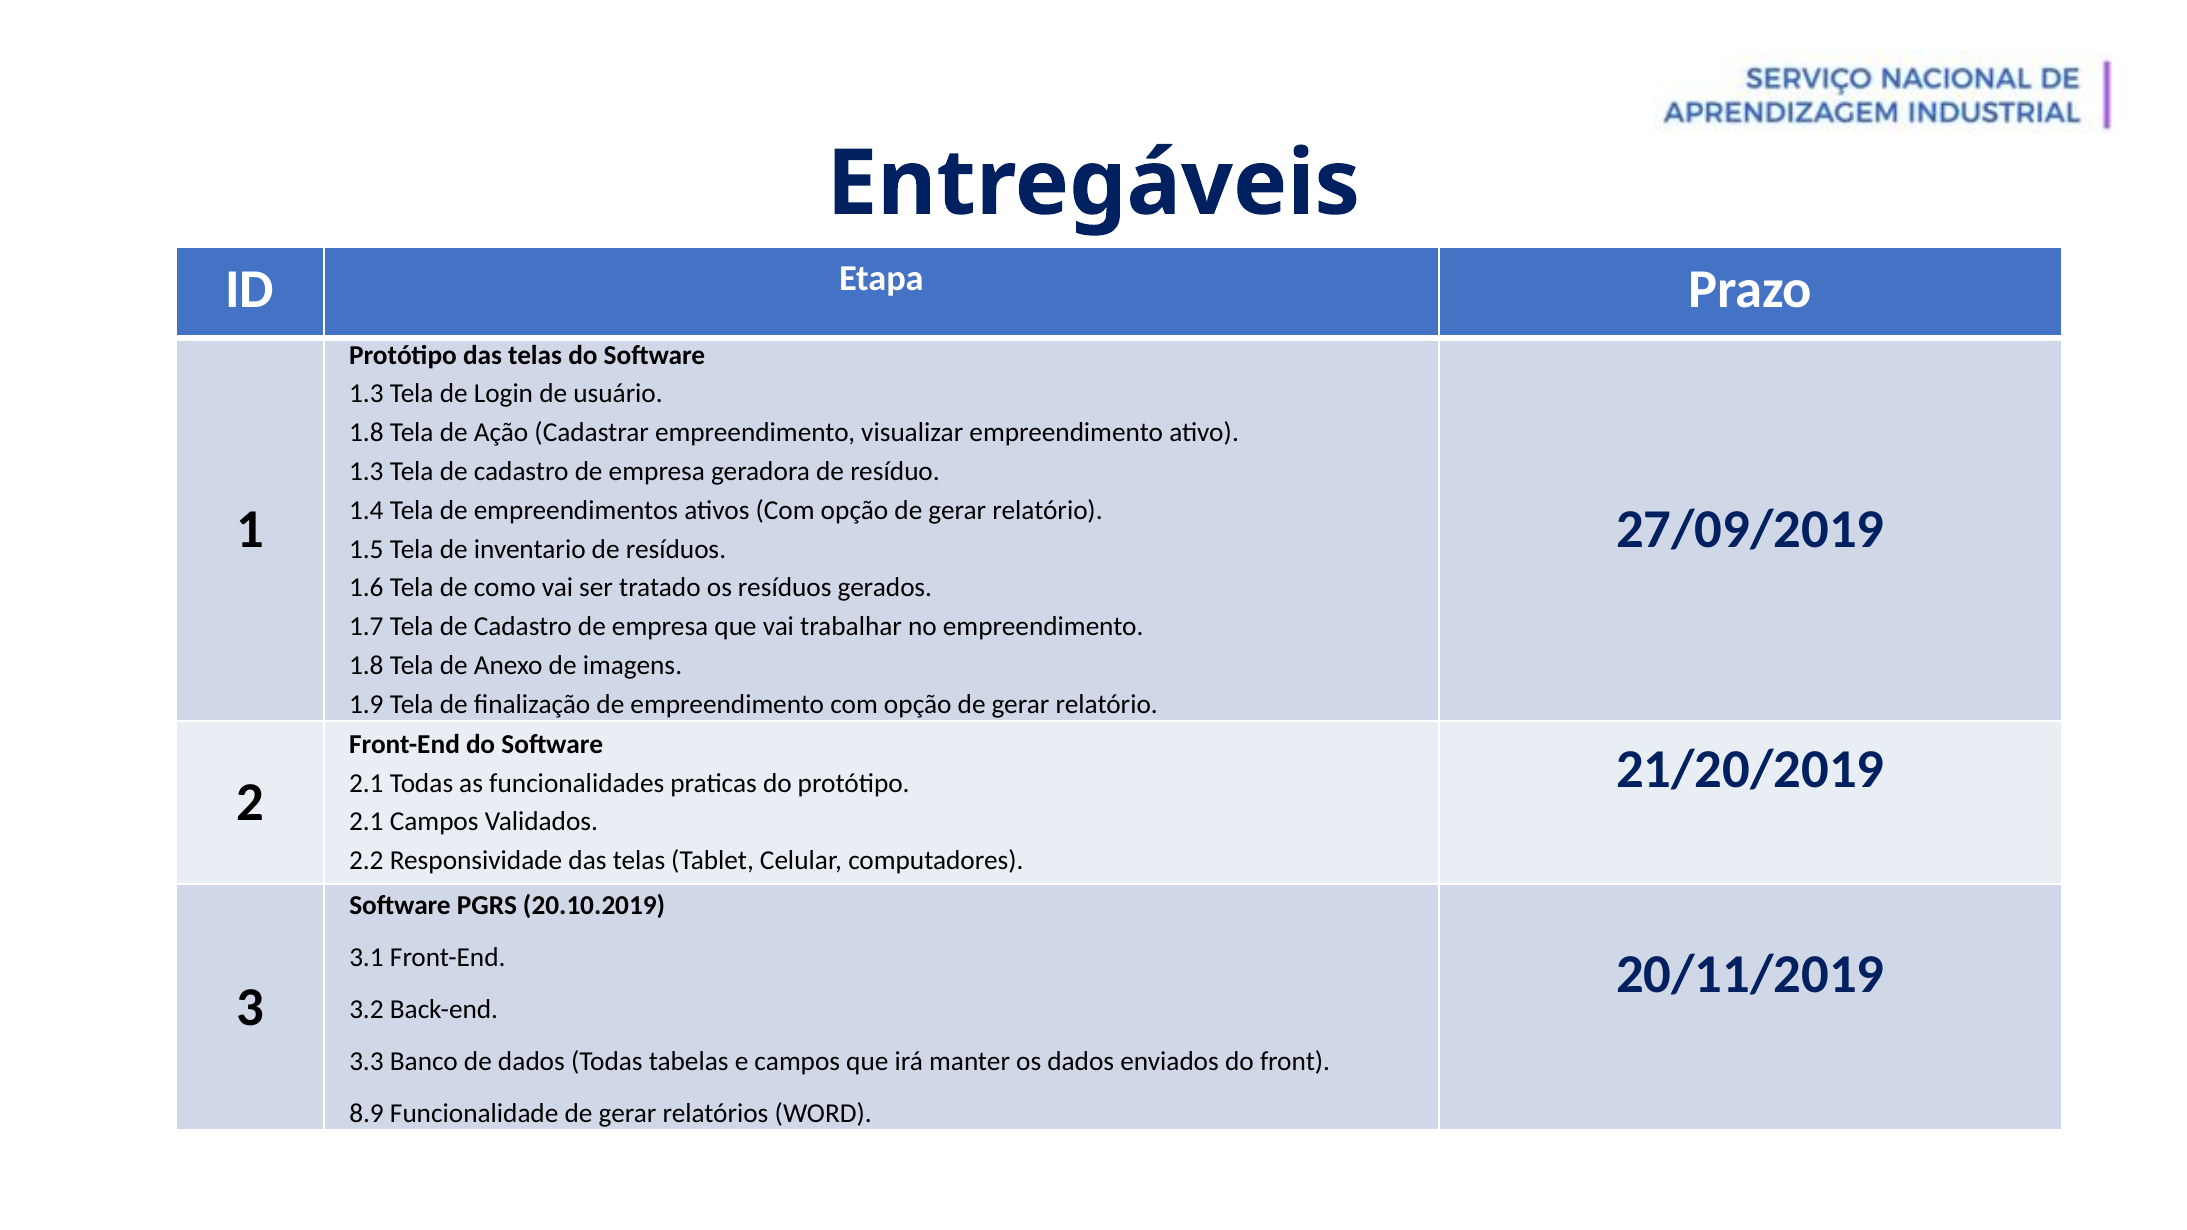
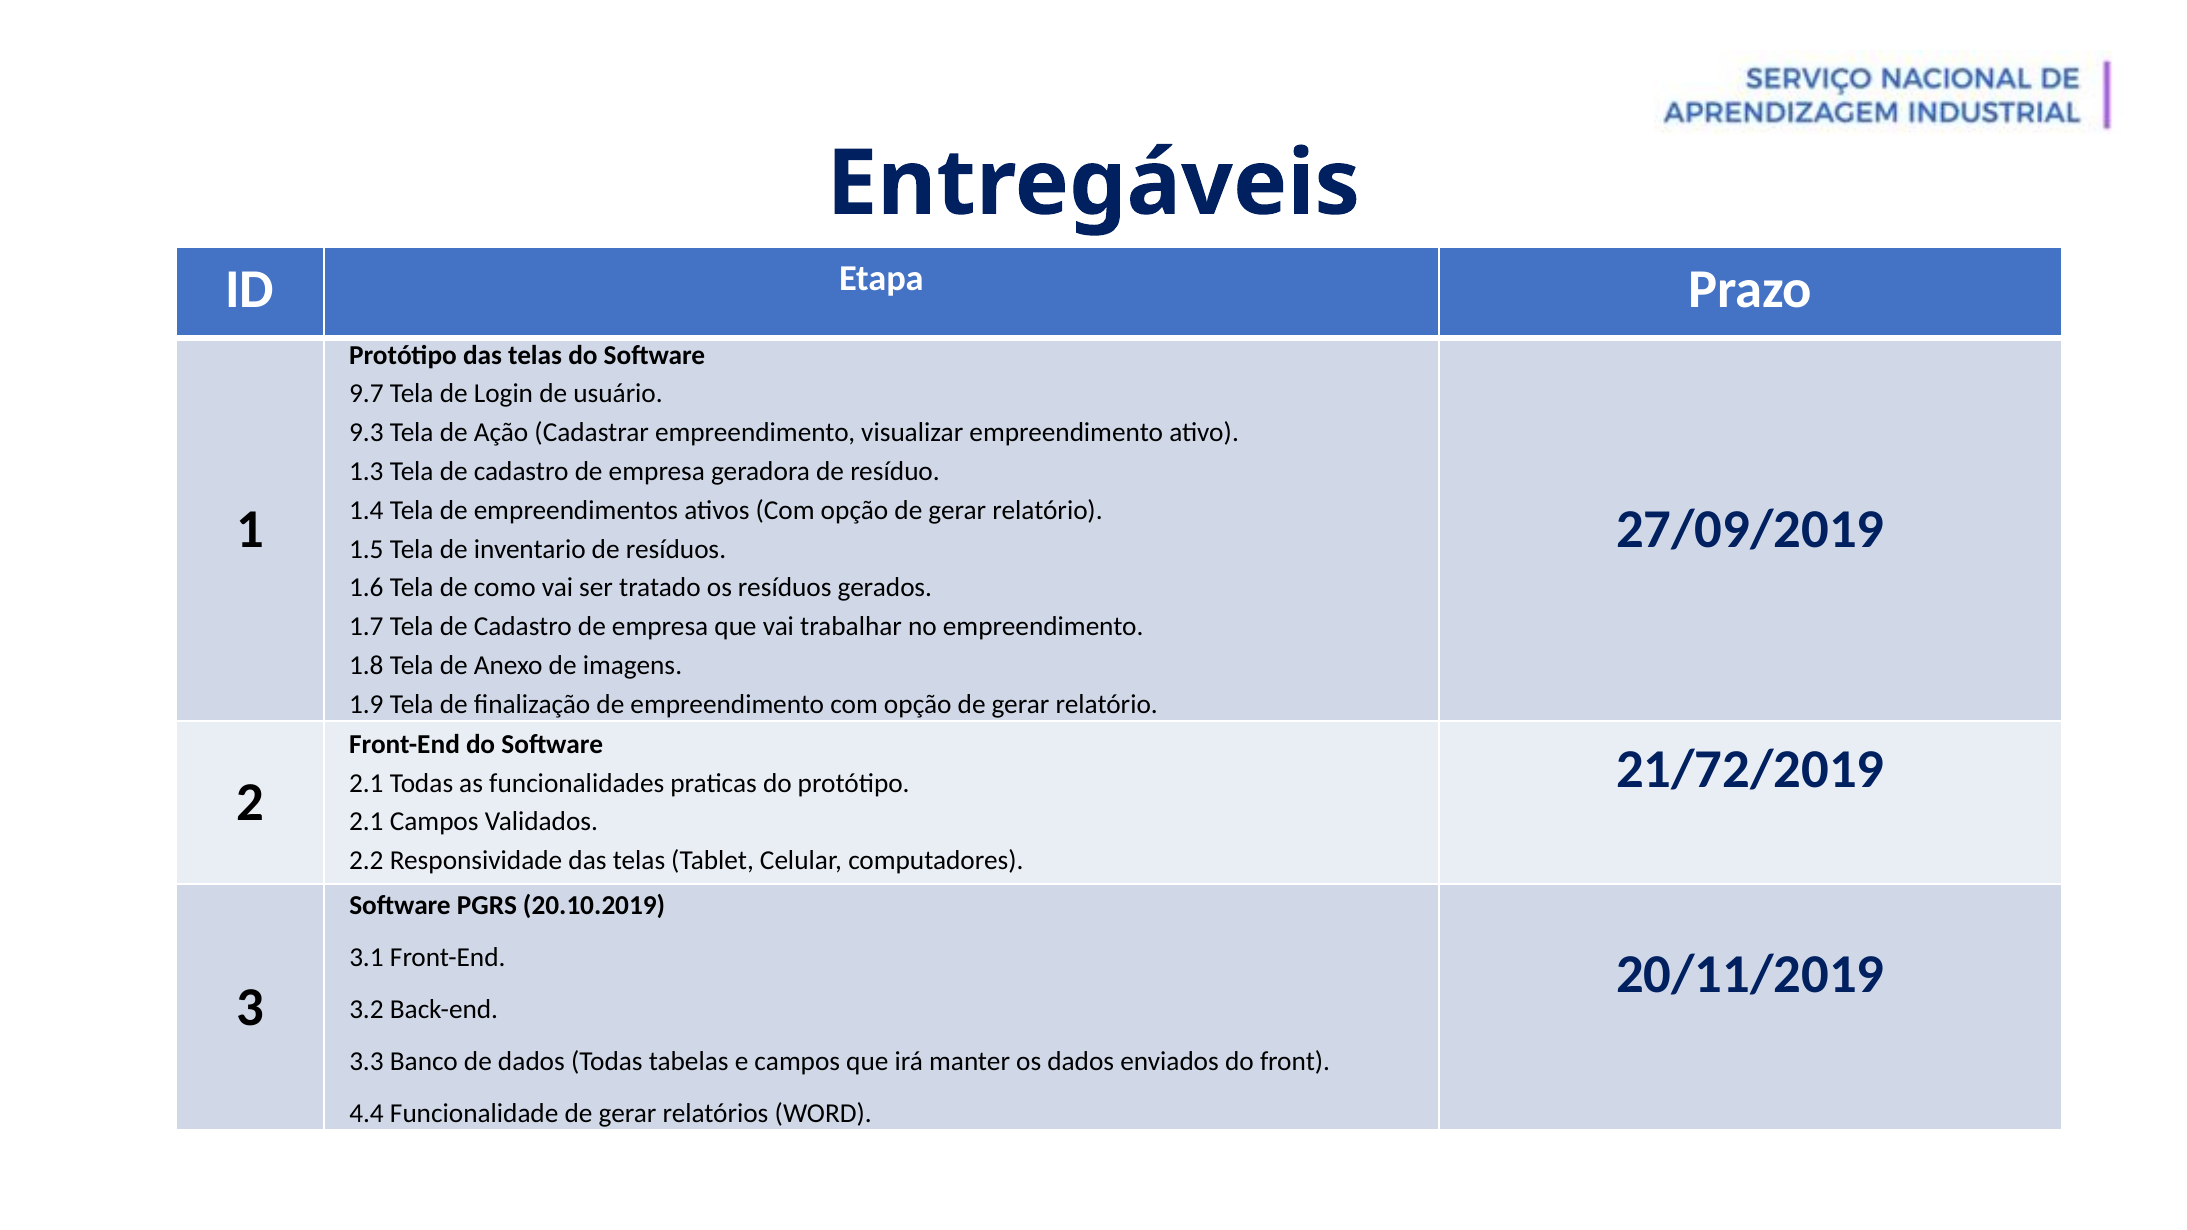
1.3: 1.3 -> 9.7 (366, 394)
1.8: 1.8 -> 9.3 (366, 433)
21/20/2019: 21/20/2019 -> 21/72/2019 (1750, 769)
8.9: 8.9 -> 4.4 (366, 1114)
